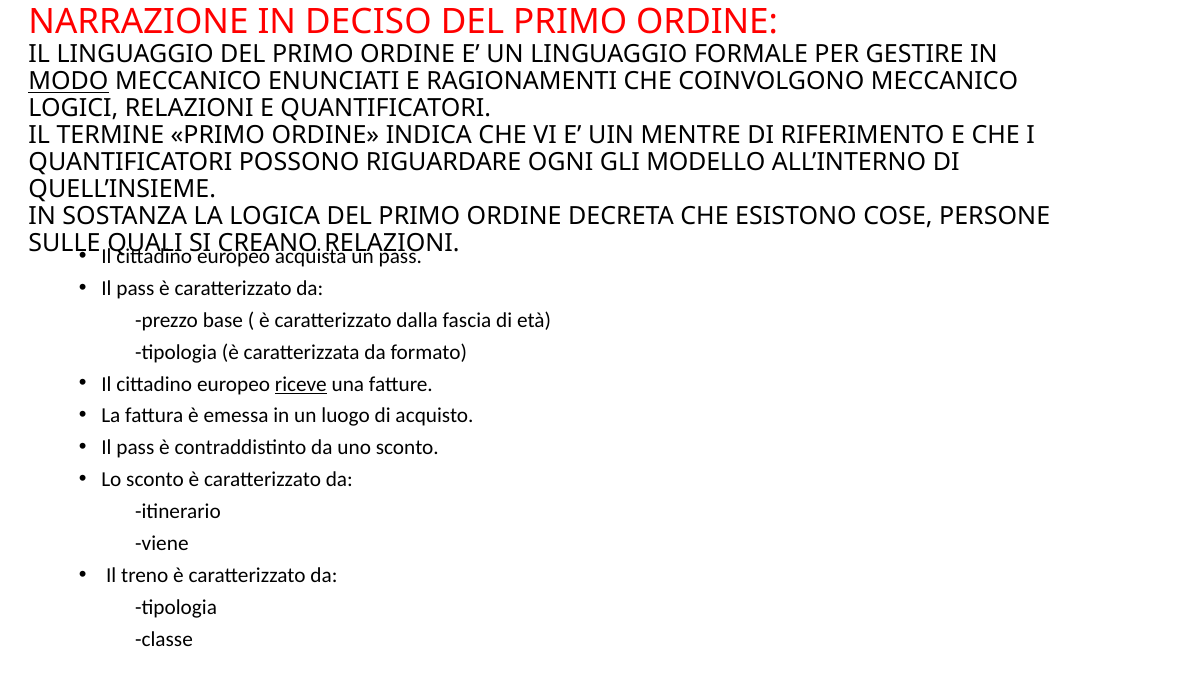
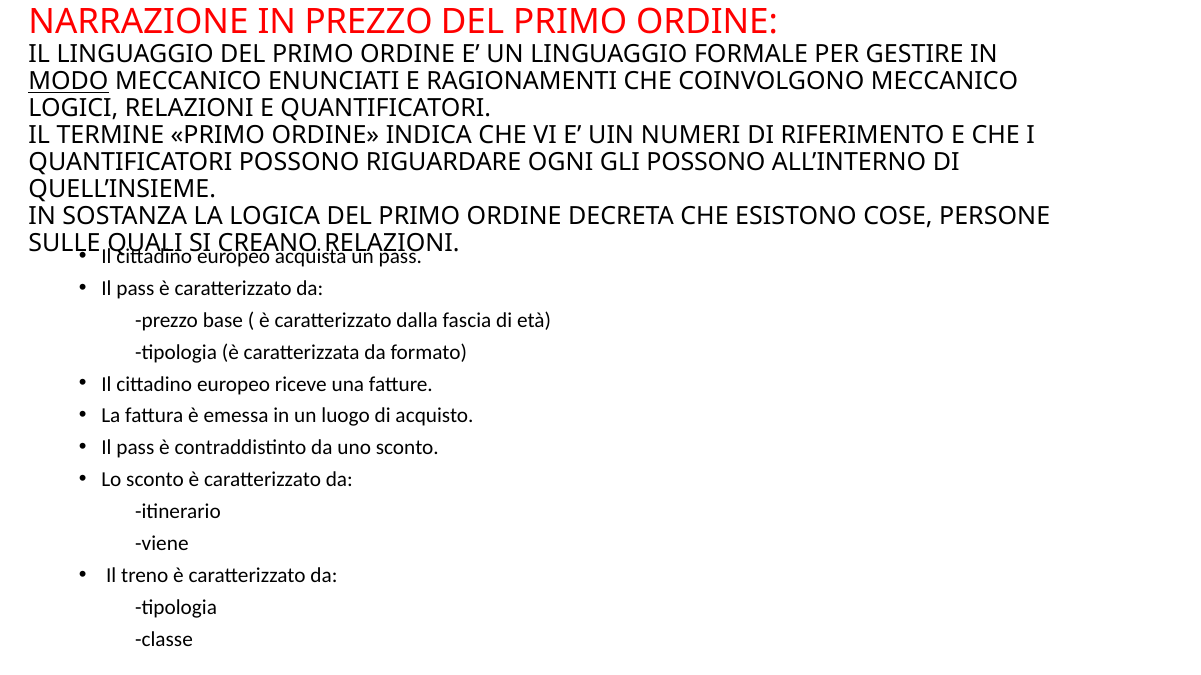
IN DECISO: DECISO -> PREZZO (369, 22)
MENTRE: MENTRE -> NUMERI (691, 136)
GLI MODELLO: MODELLO -> POSSONO (706, 163)
riceve underline: present -> none (301, 384)
